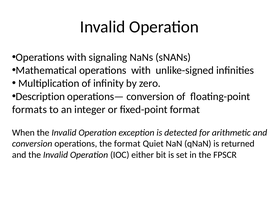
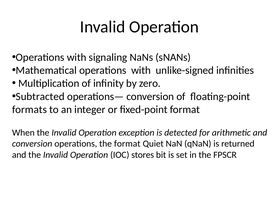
Description: Description -> Subtracted (40, 97)
either: either -> stores (143, 155)
